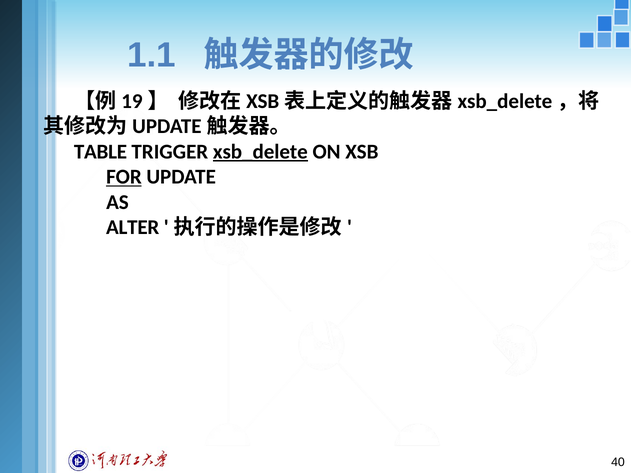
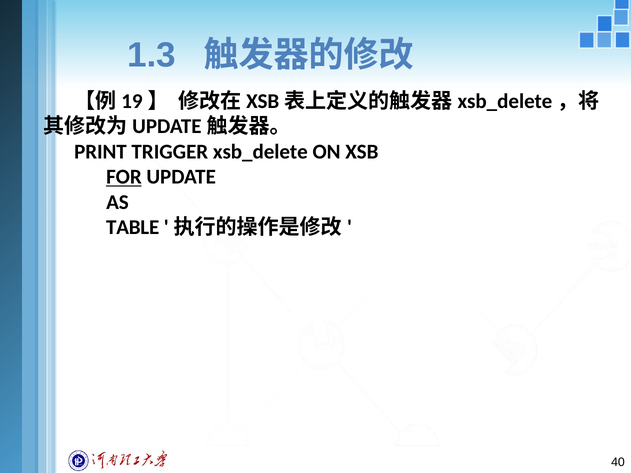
1.1: 1.1 -> 1.3 (152, 55)
TABLE: TABLE -> PRINT (100, 152)
xsb_delete underline: present -> none (260, 152)
ALTER: ALTER -> TABLE (133, 228)
